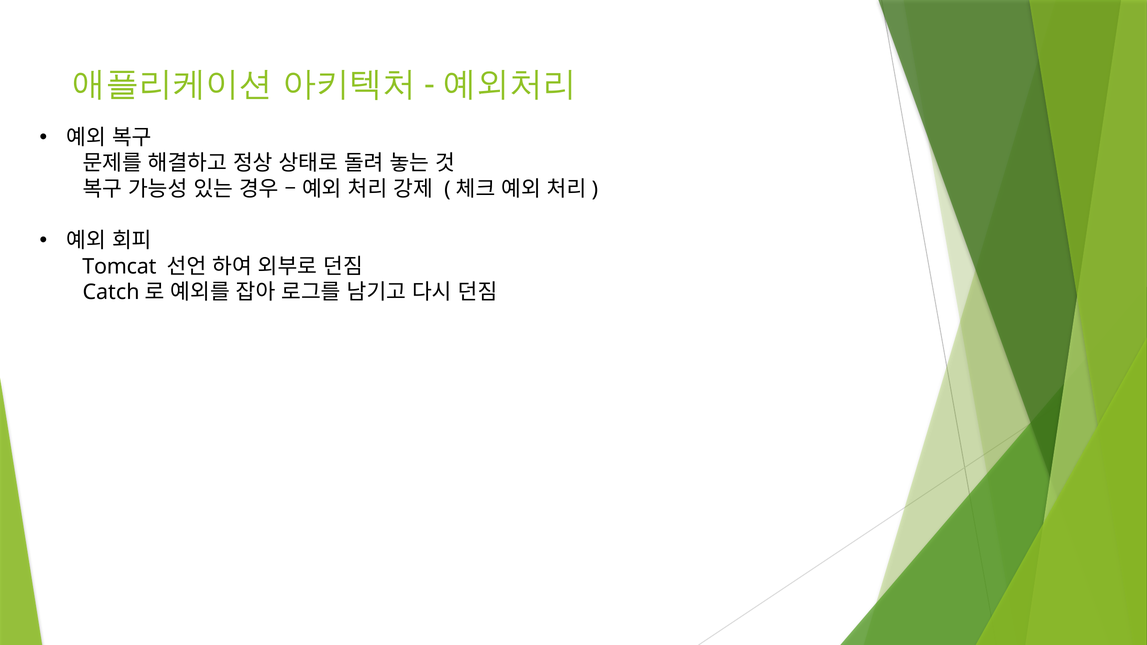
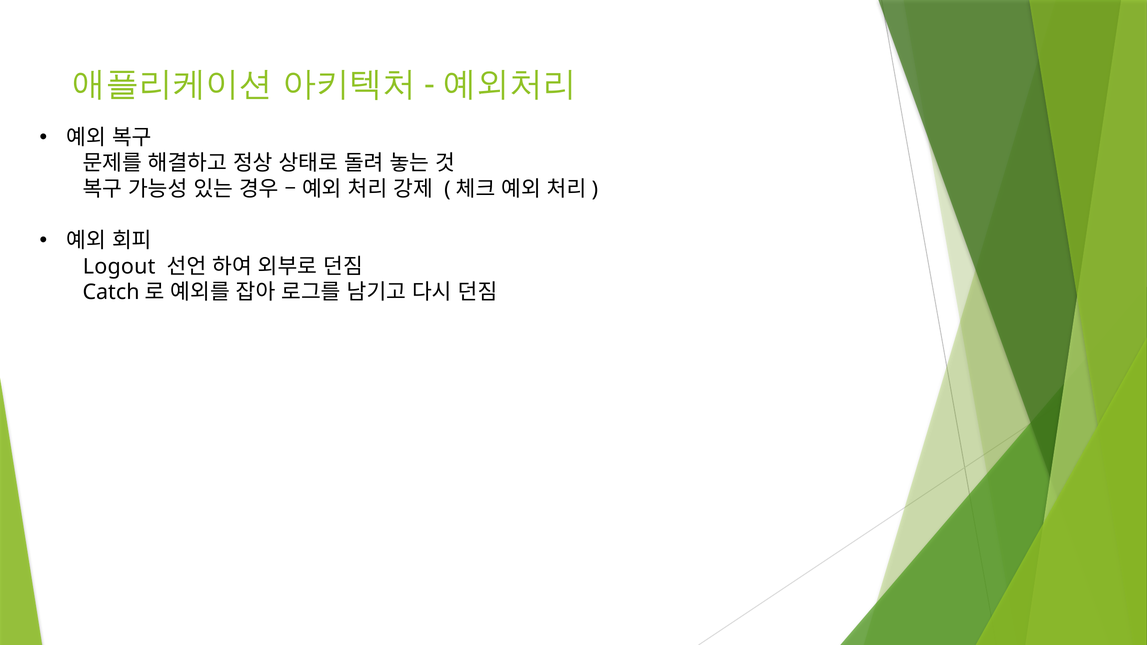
Tomcat: Tomcat -> Logout (119, 267)
